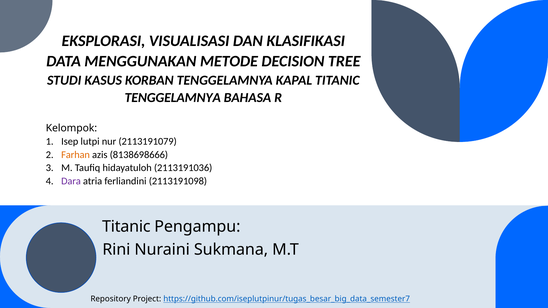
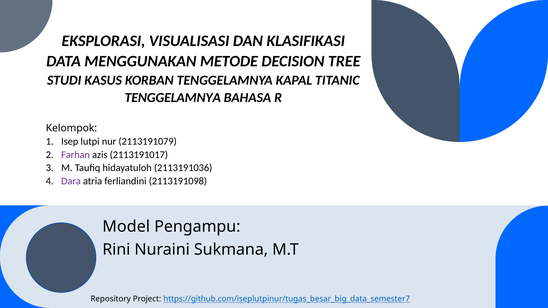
Farhan colour: orange -> purple (76, 155)
8138698666: 8138698666 -> 2113191017 (139, 155)
Titanic: Titanic -> Model (126, 227)
